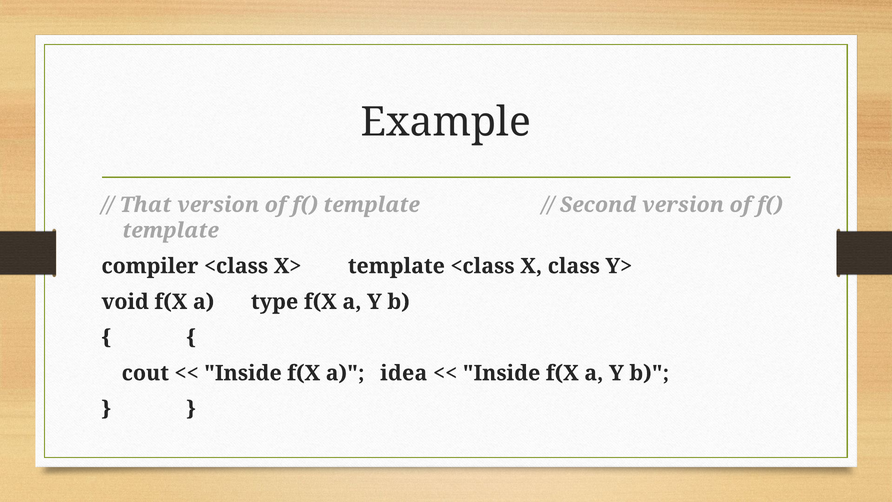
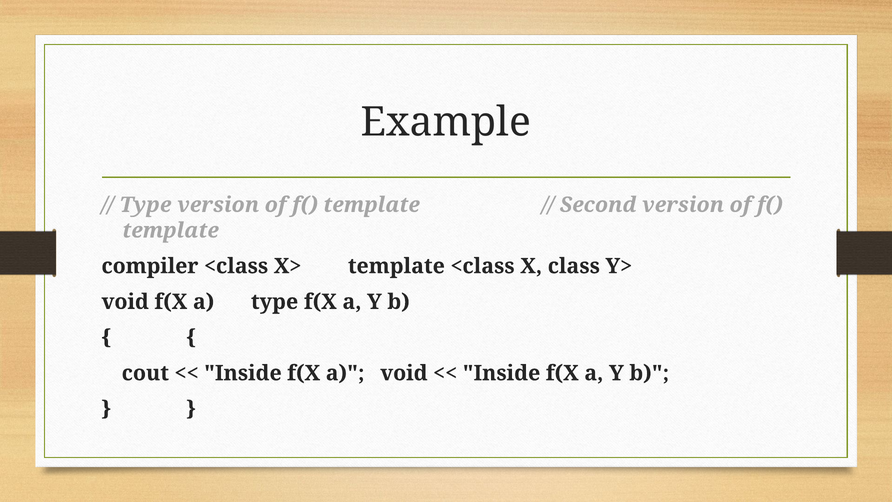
That: That -> Type (145, 205)
a idea: idea -> void (404, 373)
